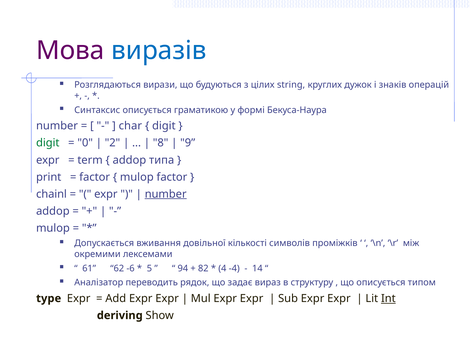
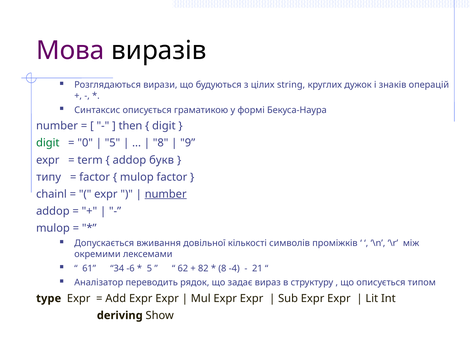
виразів colour: blue -> black (159, 50)
char: char -> then (130, 126)
2: 2 -> 5 (112, 143)
типа: типа -> букв (162, 160)
print: print -> типу (49, 177)
62: 62 -> 34 (117, 268)
94: 94 -> 62 (183, 268)
4: 4 -> 8 (222, 268)
14: 14 -> 21 (257, 268)
Int underline: present -> none (388, 298)
